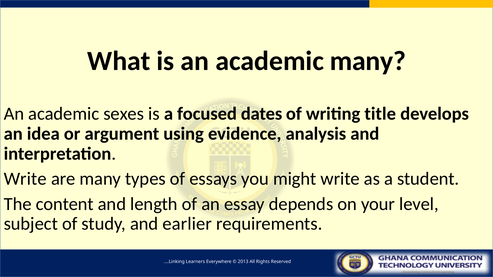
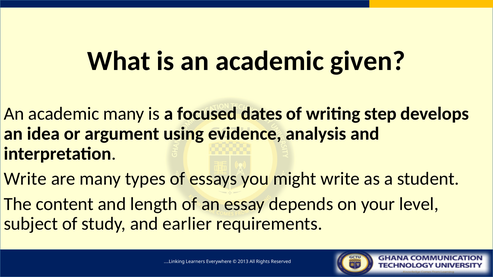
academic many: many -> given (368, 61)
academic sexes: sexes -> many (124, 114)
title: title -> step (380, 114)
